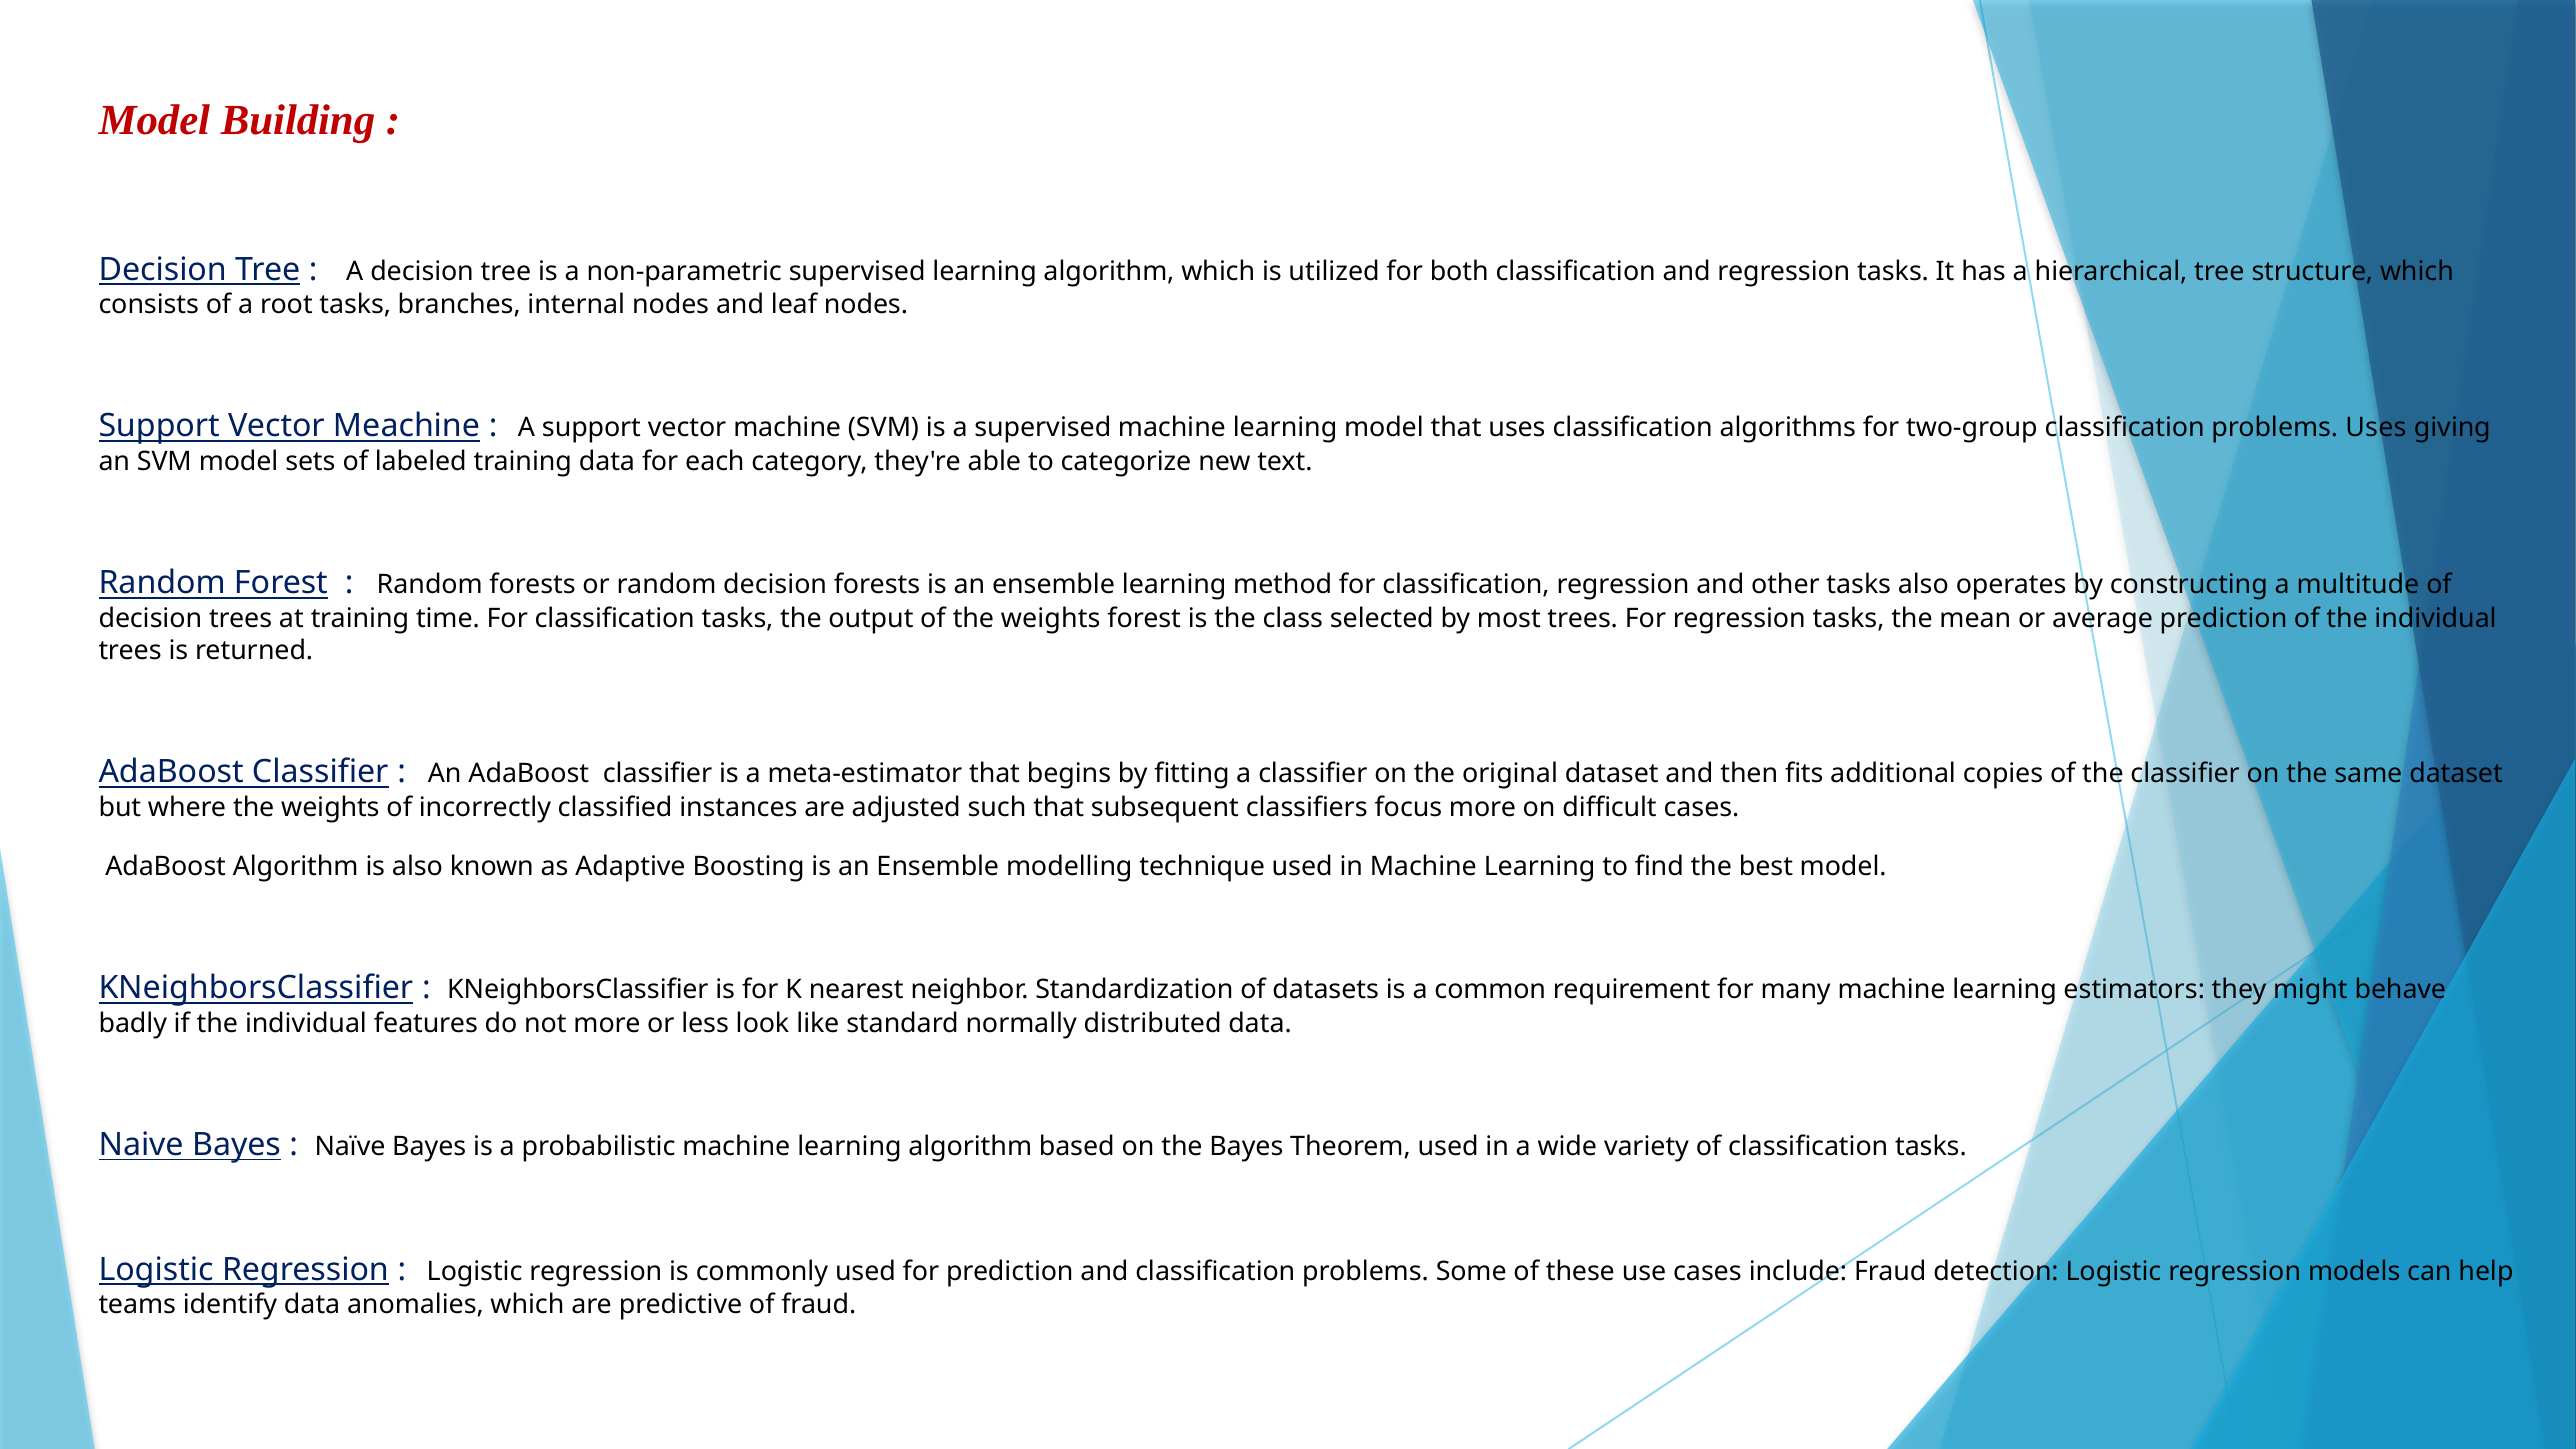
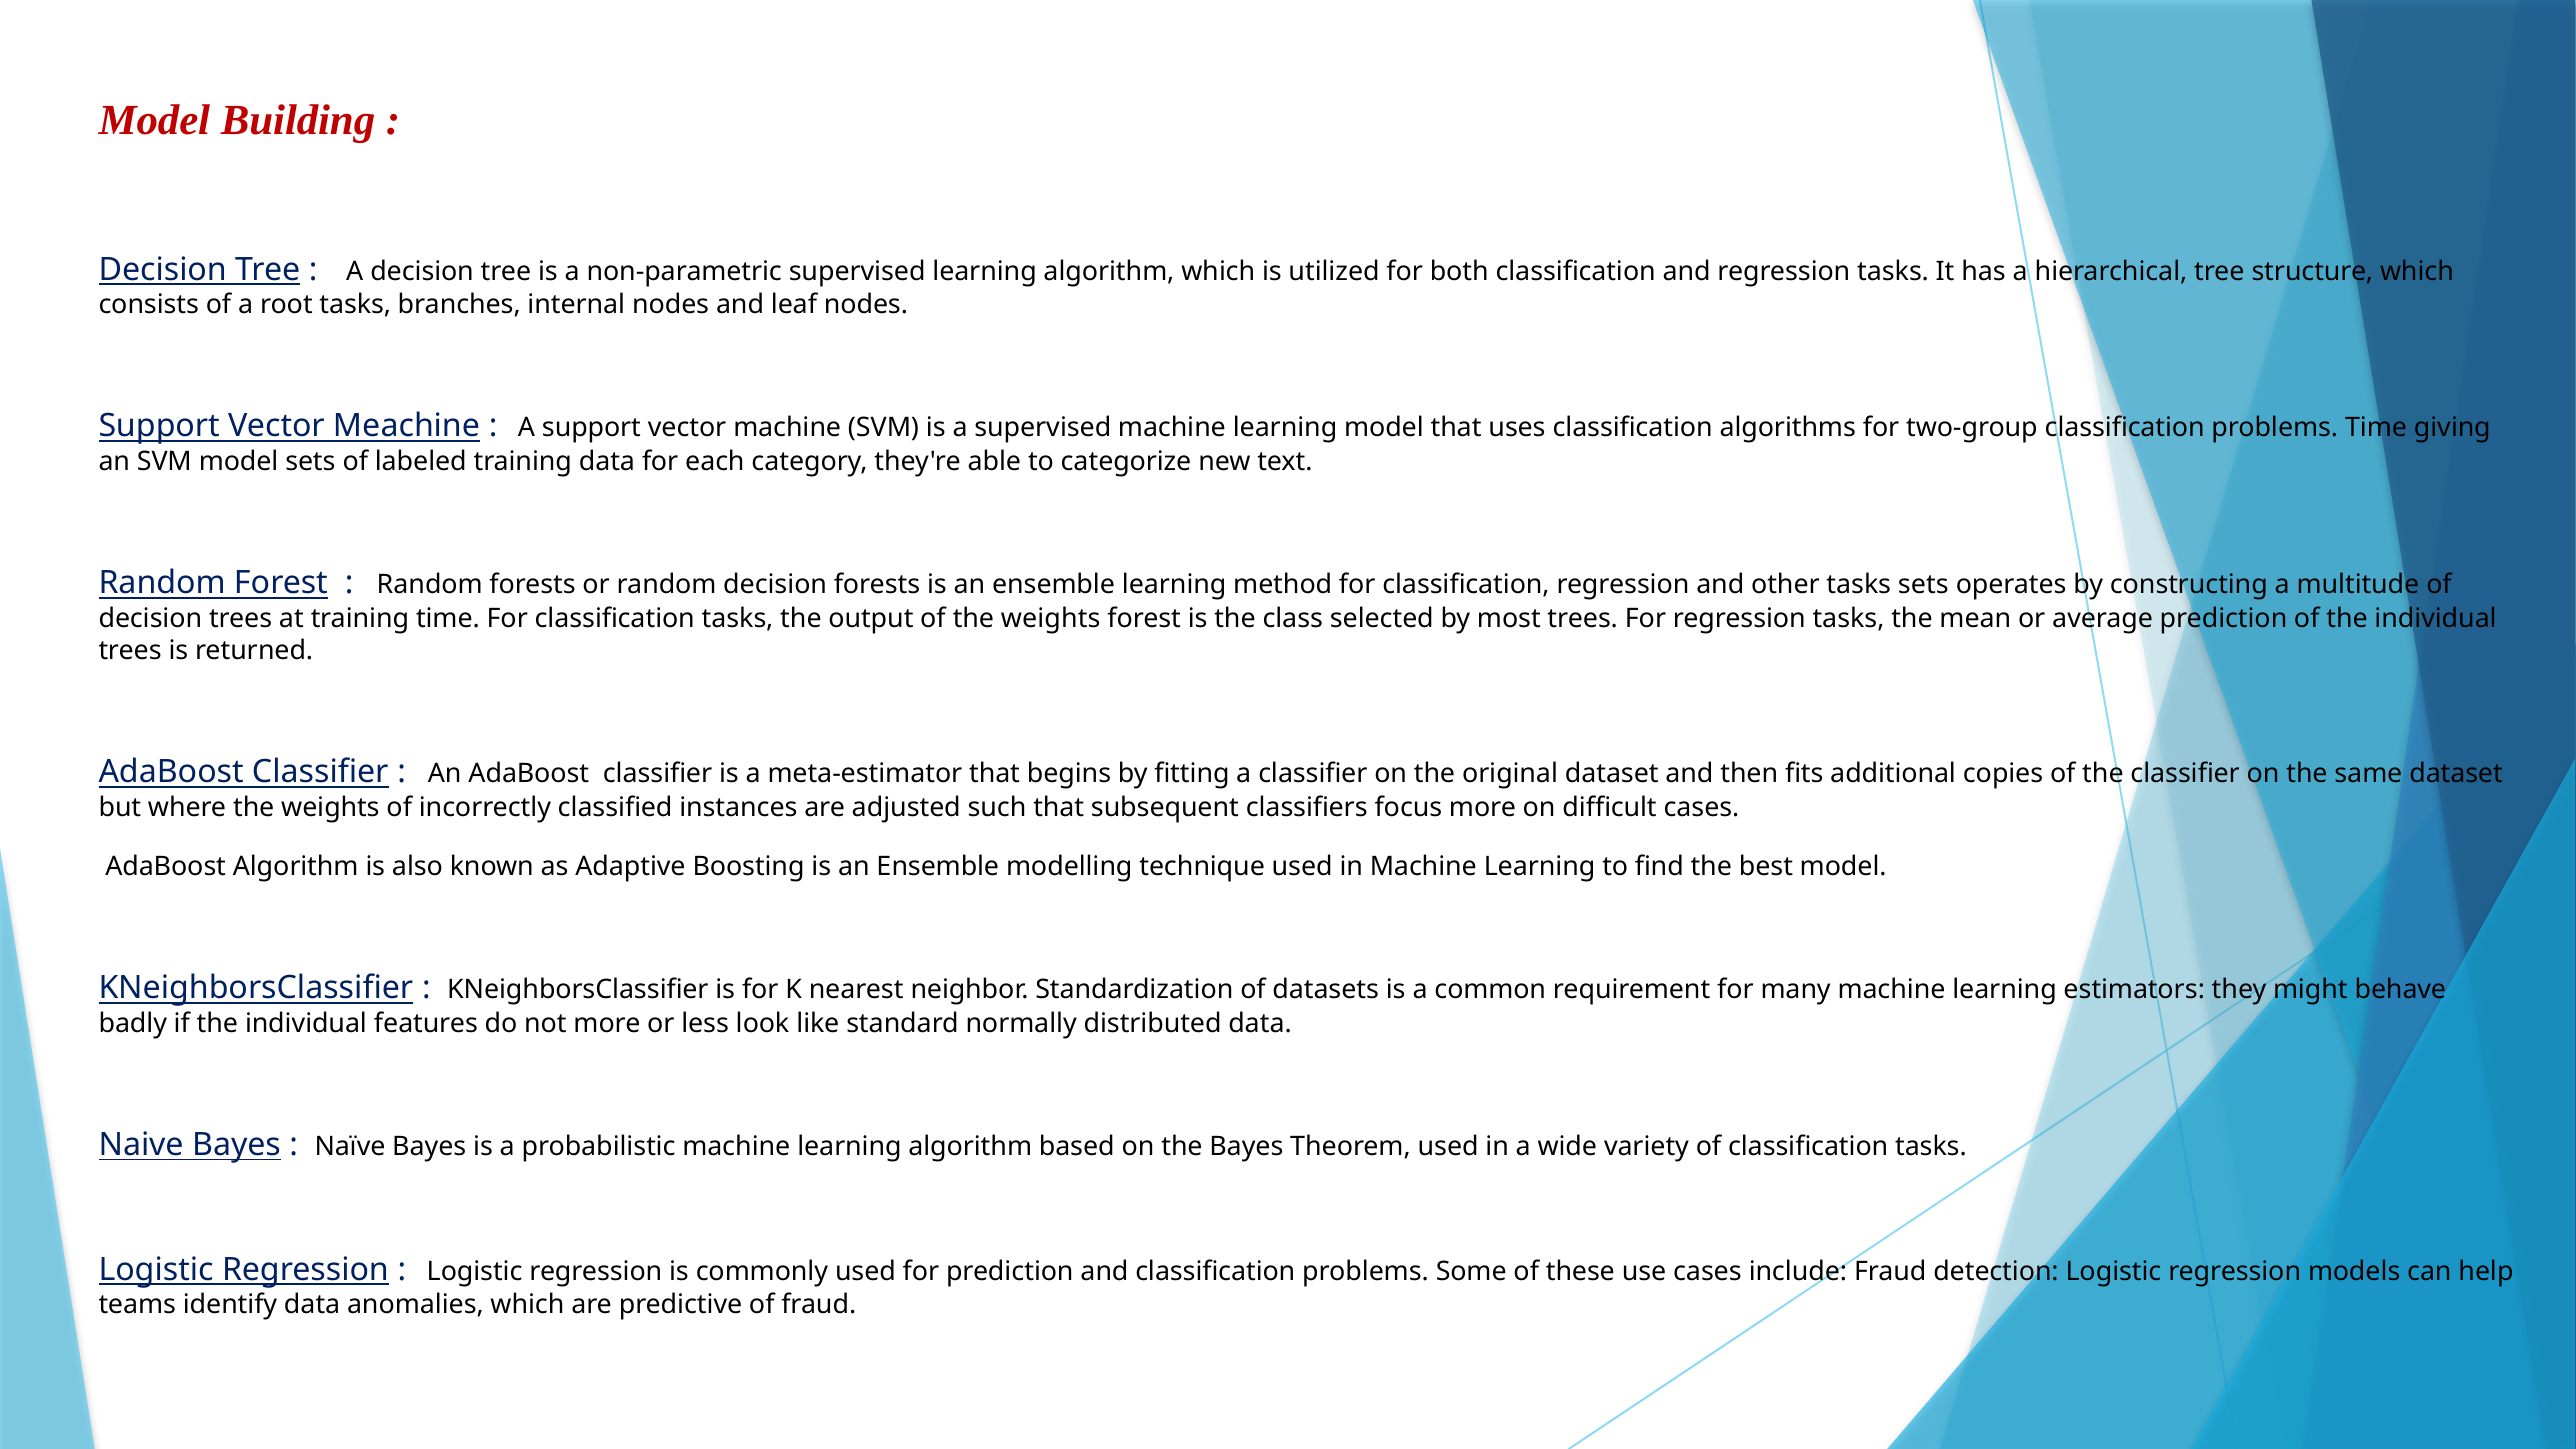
problems Uses: Uses -> Time (2376, 428)
tasks also: also -> sets (1923, 585)
